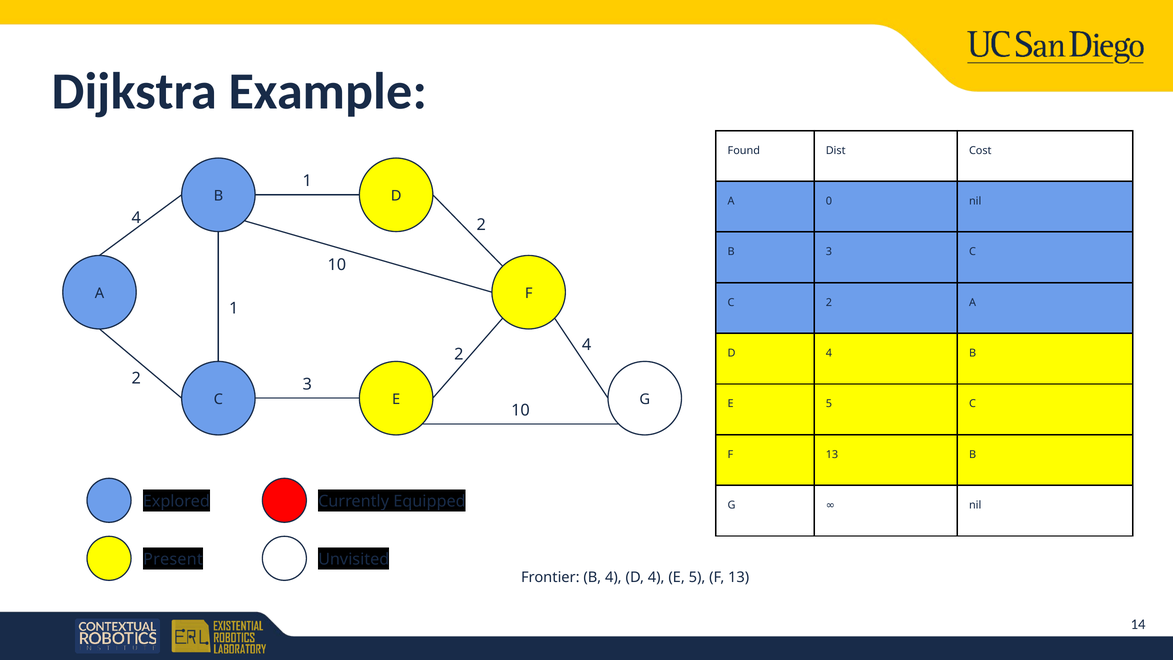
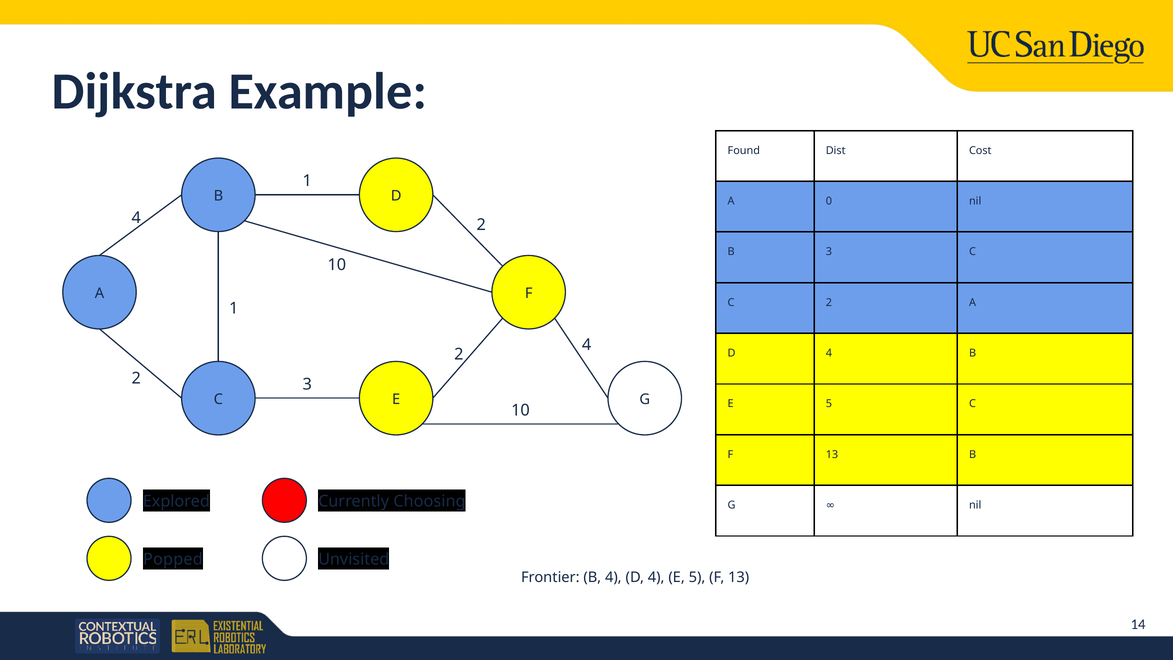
Equipped: Equipped -> Choosing (429, 501)
Present: Present -> Popped (173, 559)
